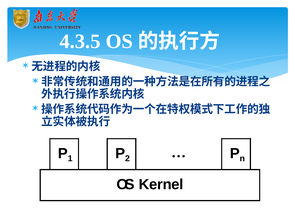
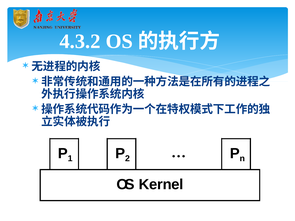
4.3.5: 4.3.5 -> 4.3.2 (80, 41)
